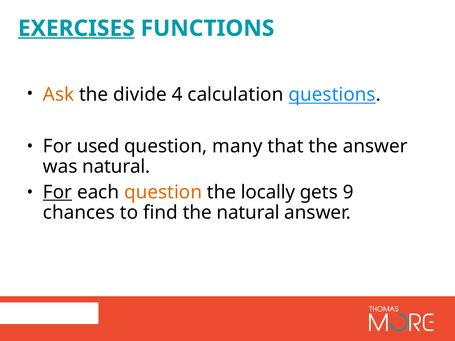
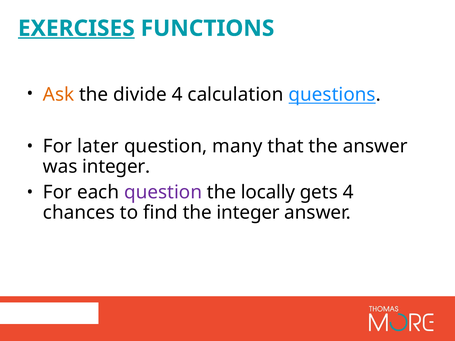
used: used -> later (98, 146)
was natural: natural -> integer (116, 167)
For underline: present -> none (58, 192)
question colour: orange -> purple (163, 192)
gets 9: 9 -> 4 (348, 192)
the natural: natural -> integer (248, 213)
